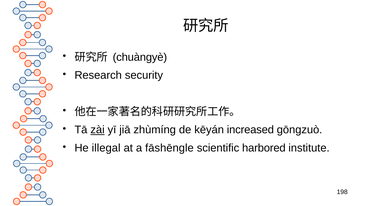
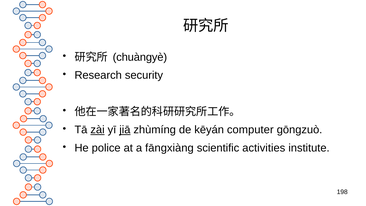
jiā underline: none -> present (125, 130)
increased: increased -> computer (250, 130)
illegal: illegal -> police (106, 148)
fāshēngle: fāshēngle -> fāngxiàng (169, 148)
harbored: harbored -> activities (264, 148)
